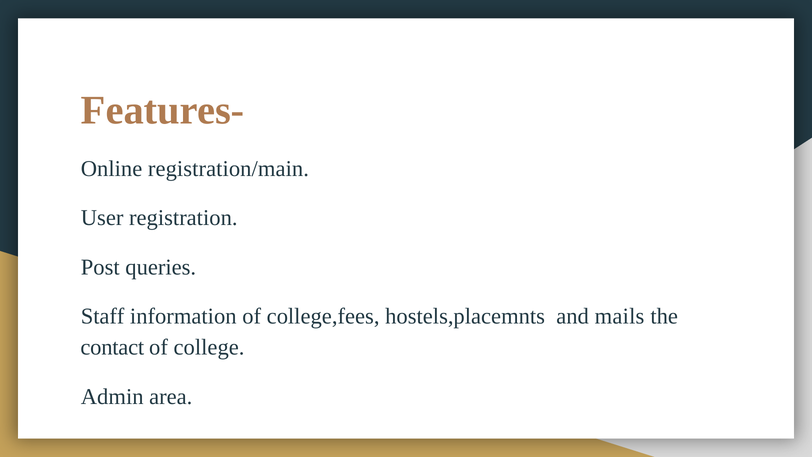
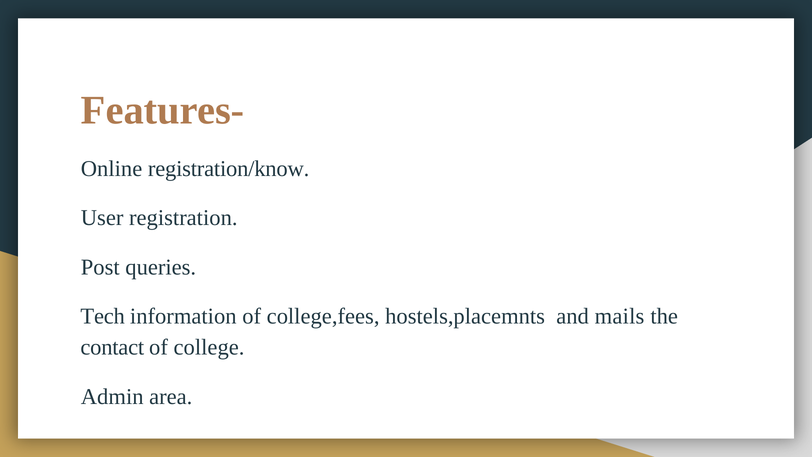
registration/main: registration/main -> registration/know (229, 169)
Staff: Staff -> Tech (103, 316)
